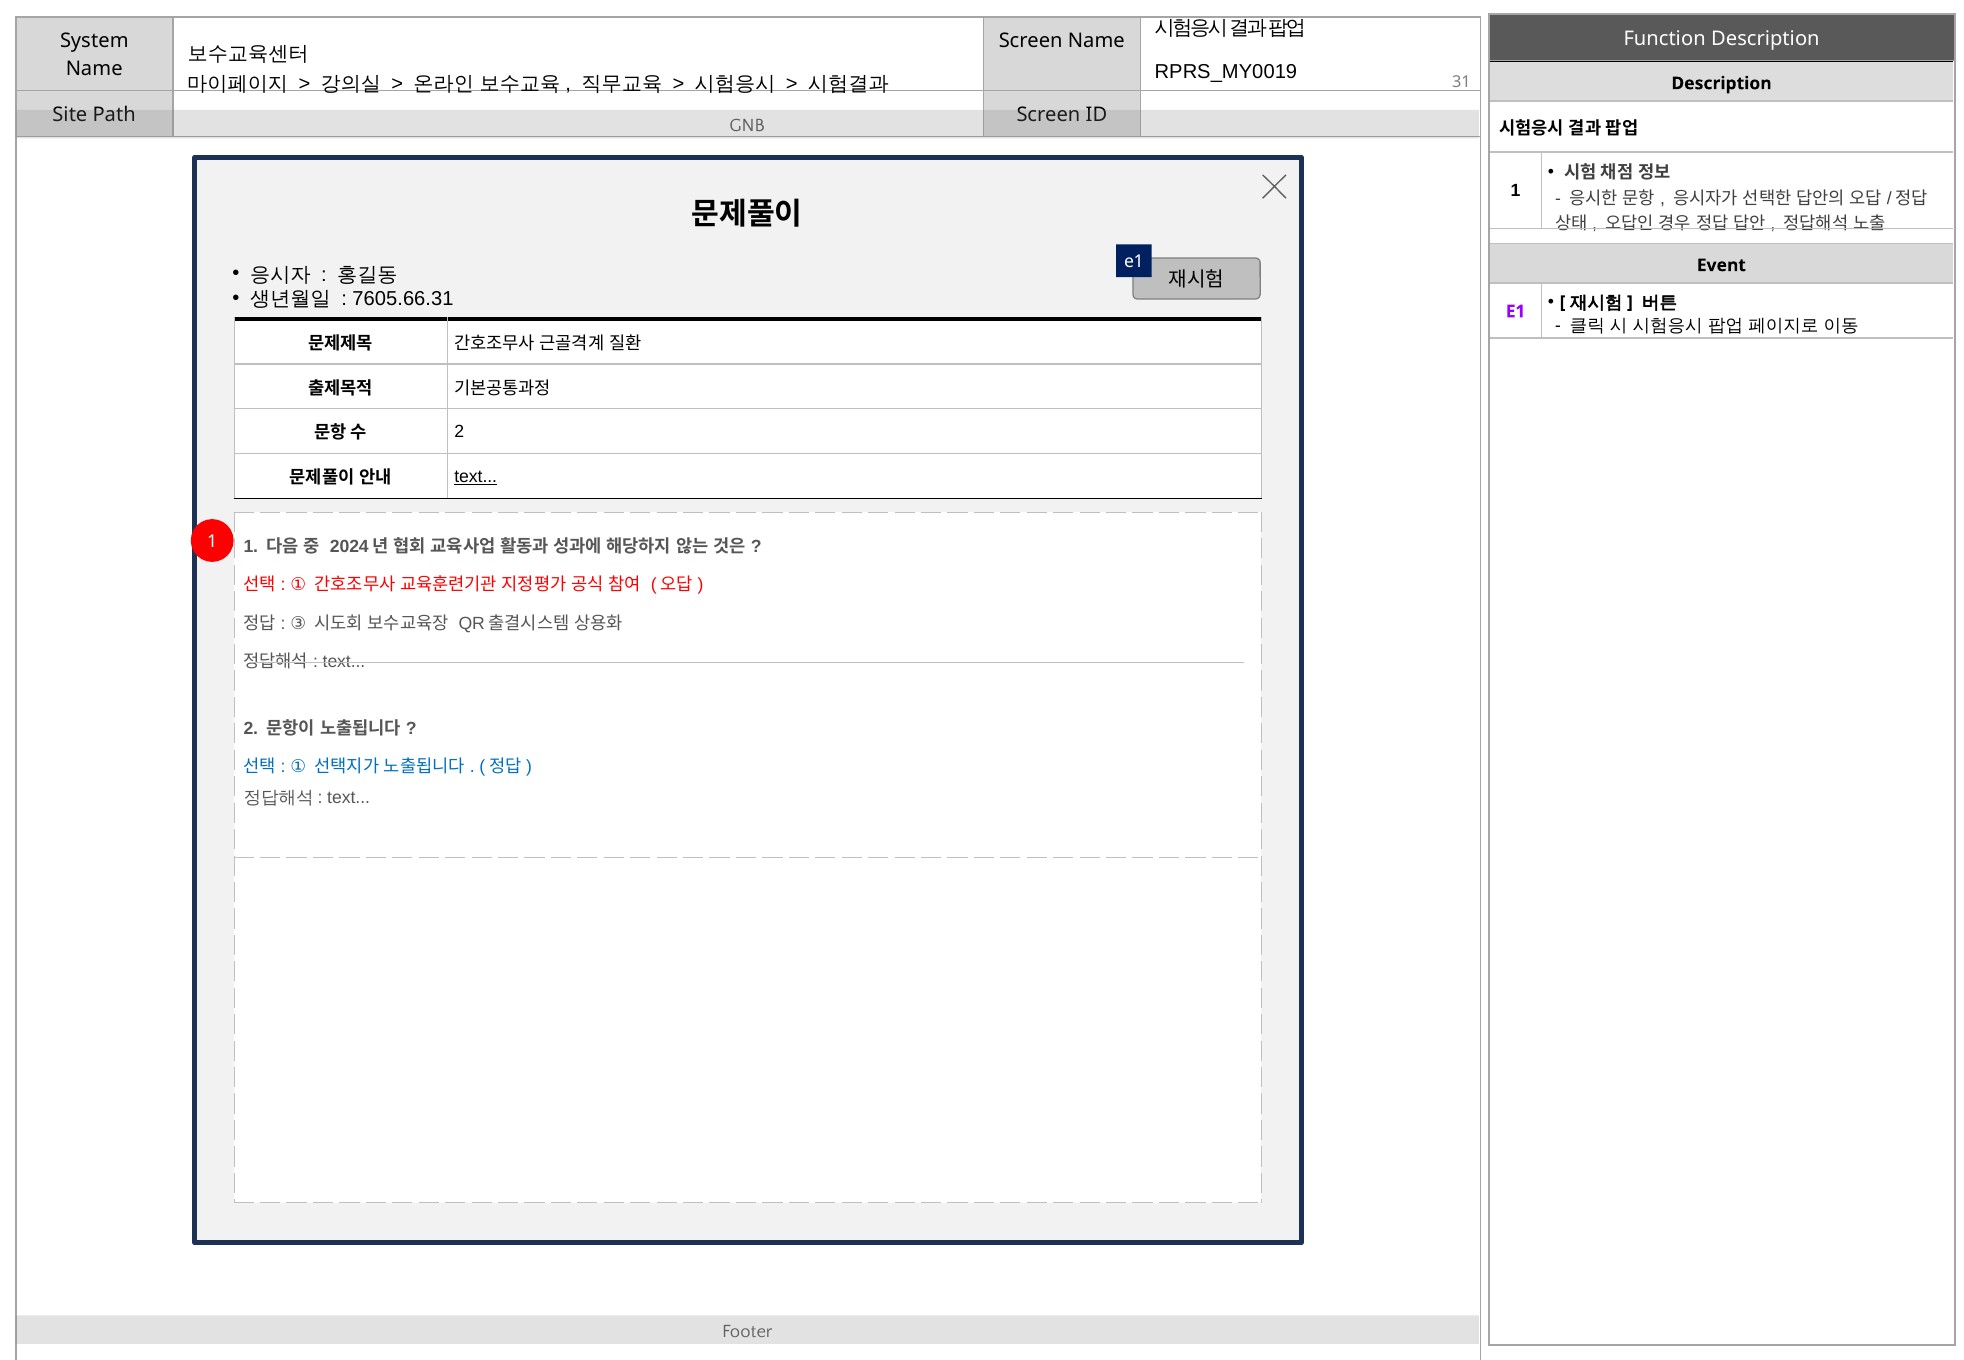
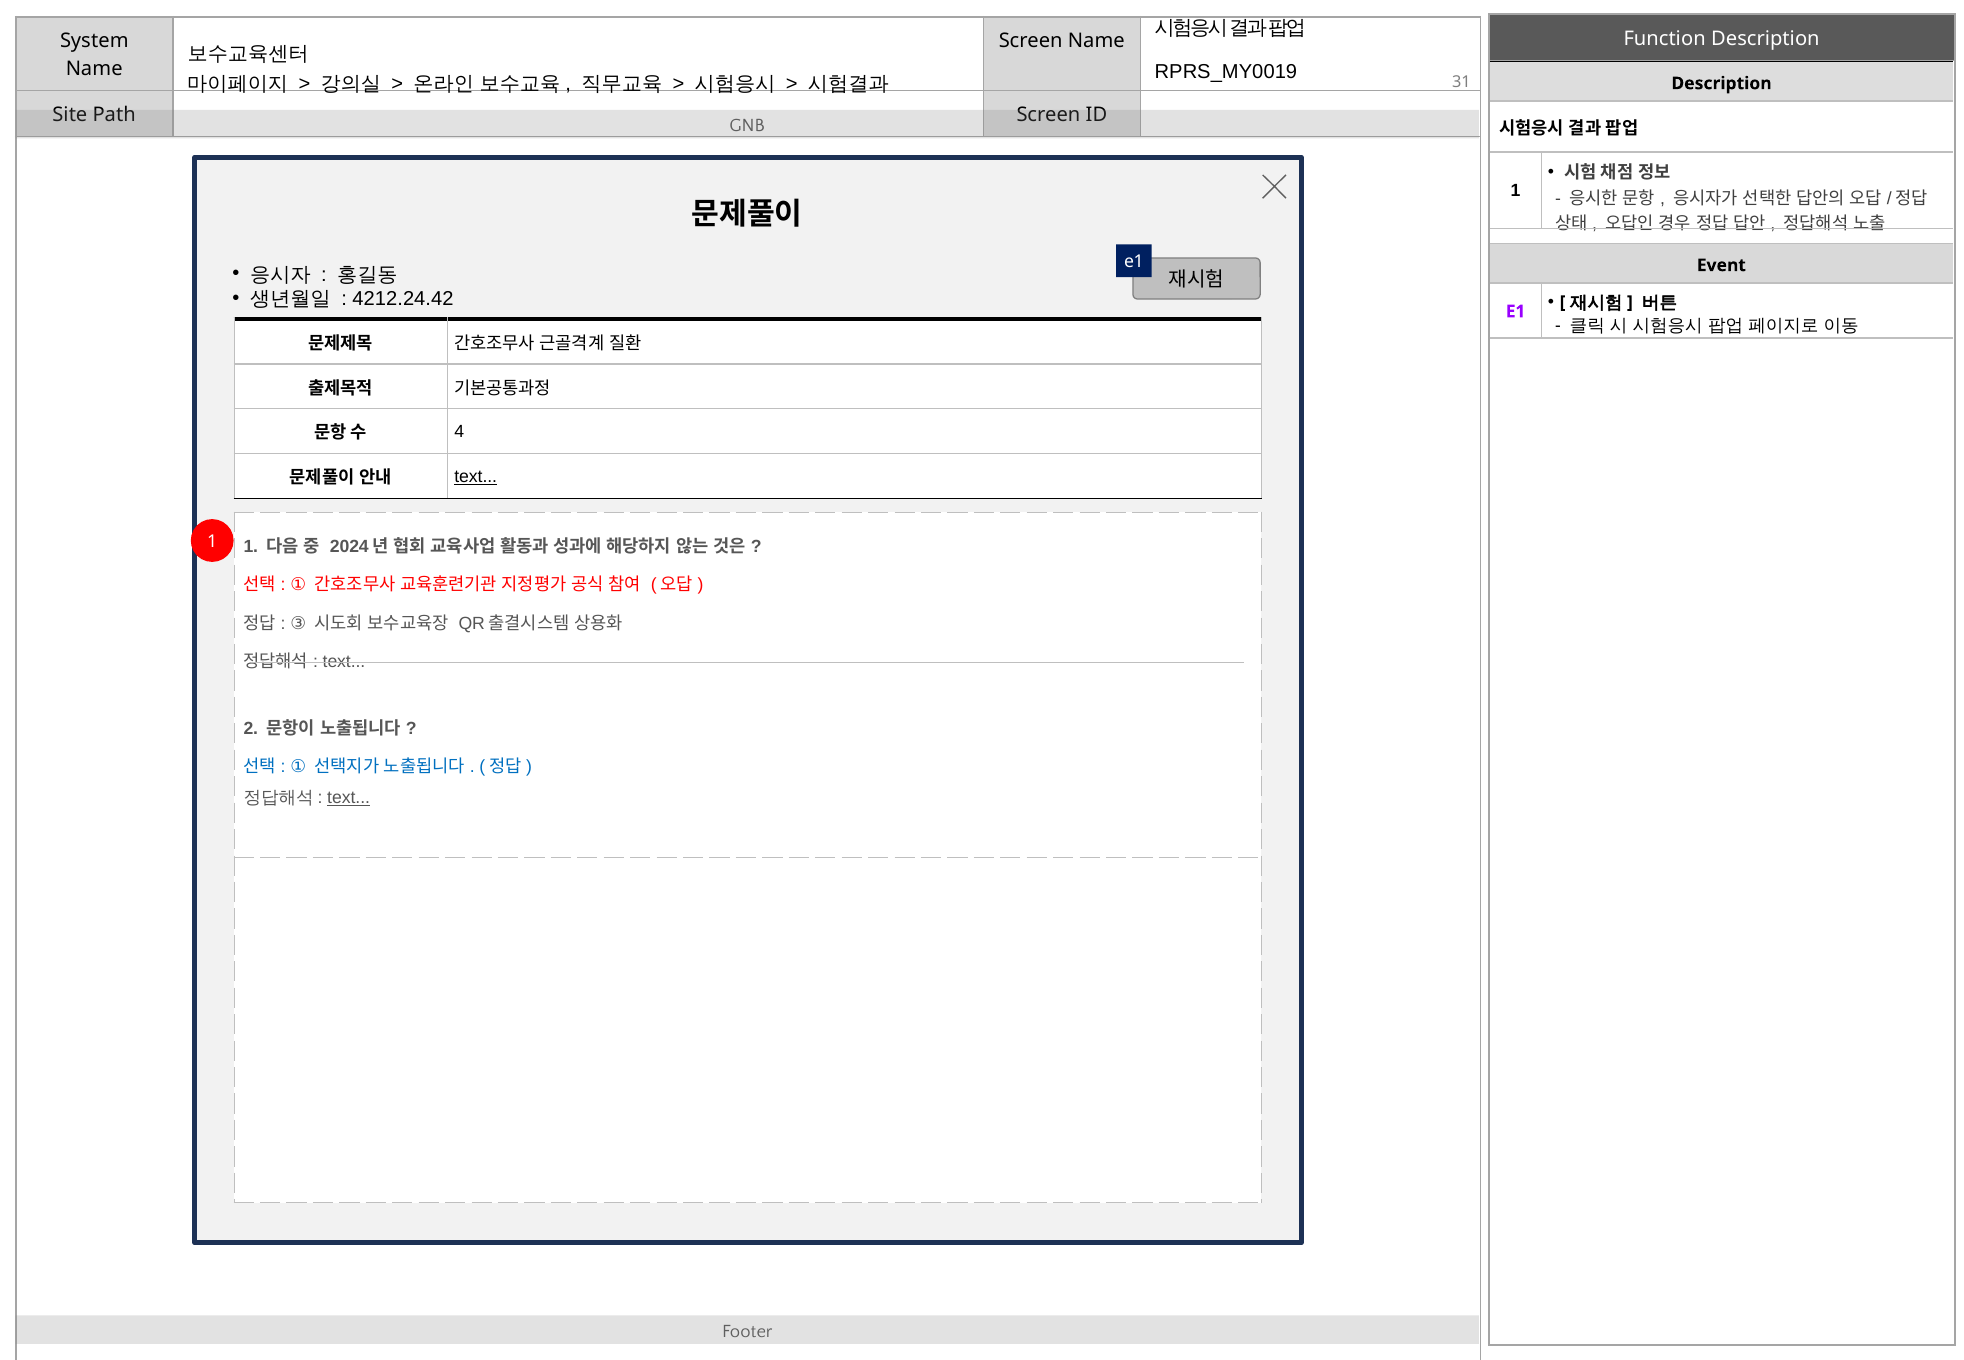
7605.66.31: 7605.66.31 -> 4212.24.42 (403, 298)
2: 2 -> 4 (459, 432)
text underline: none -> present (349, 798)
